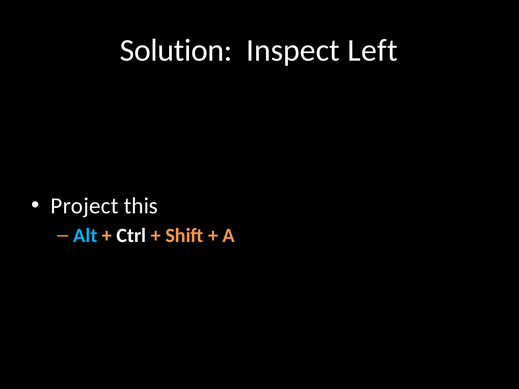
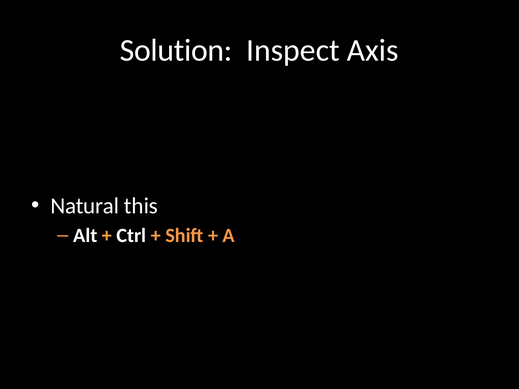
Left: Left -> Axis (373, 50)
Project: Project -> Natural (85, 206)
Alt colour: light blue -> white (85, 236)
